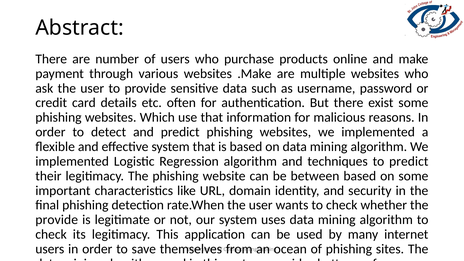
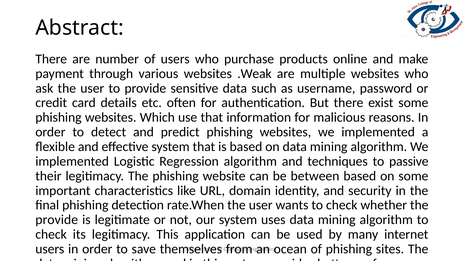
.Make: .Make -> .Weak (254, 74)
to predict: predict -> passive (409, 161)
